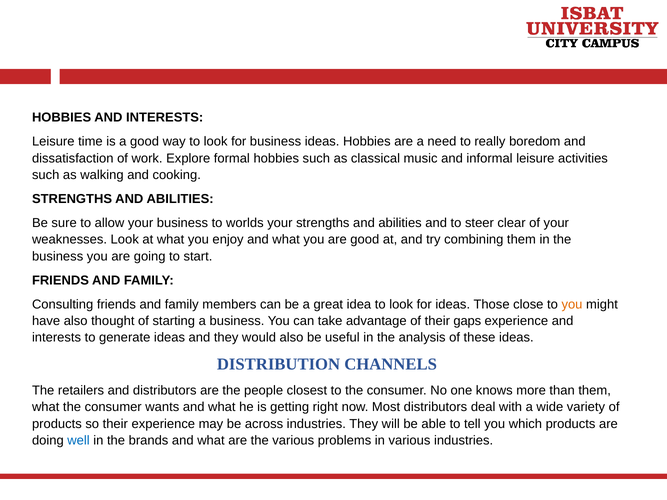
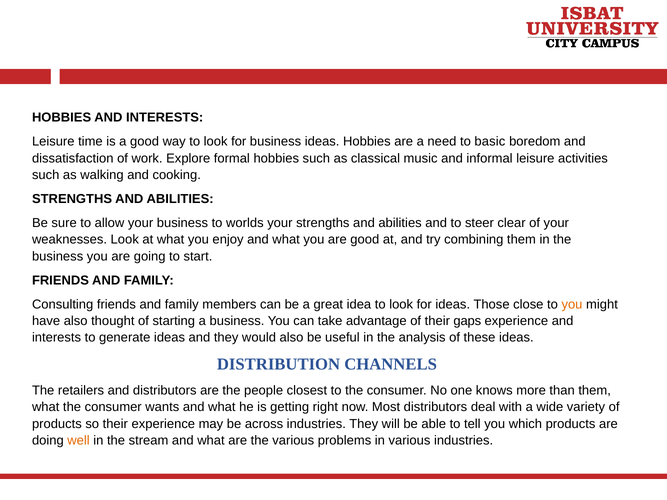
really: really -> basic (490, 142)
well colour: blue -> orange (79, 441)
brands: brands -> stream (149, 441)
